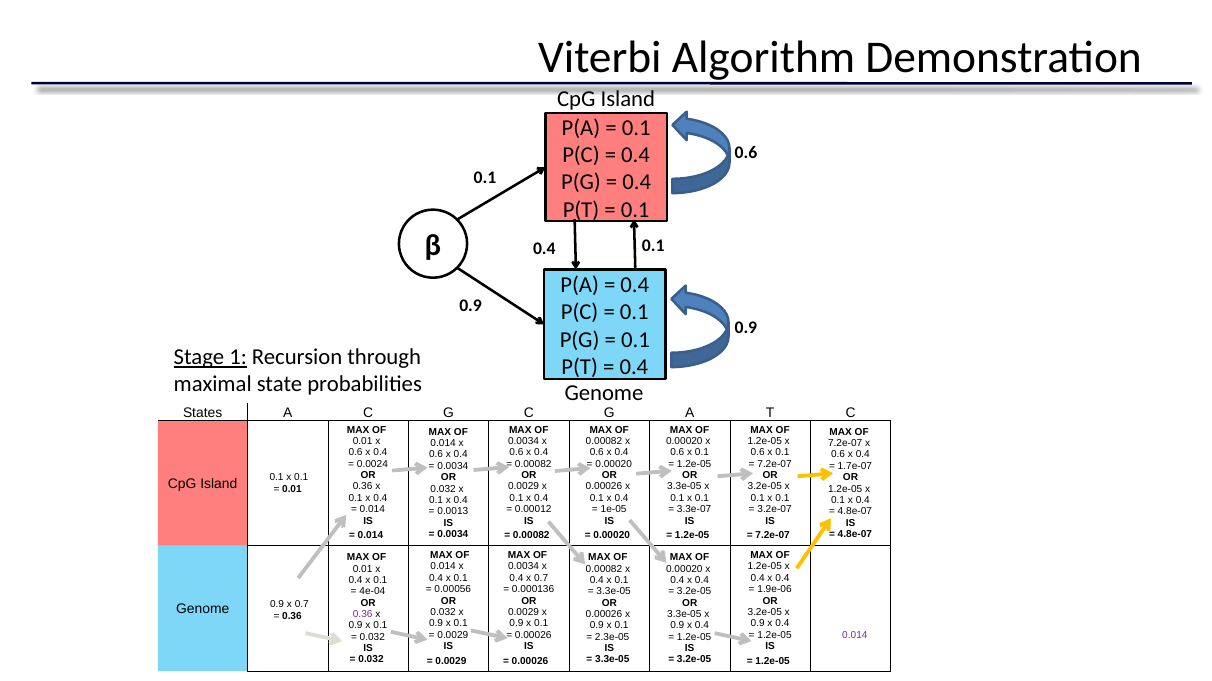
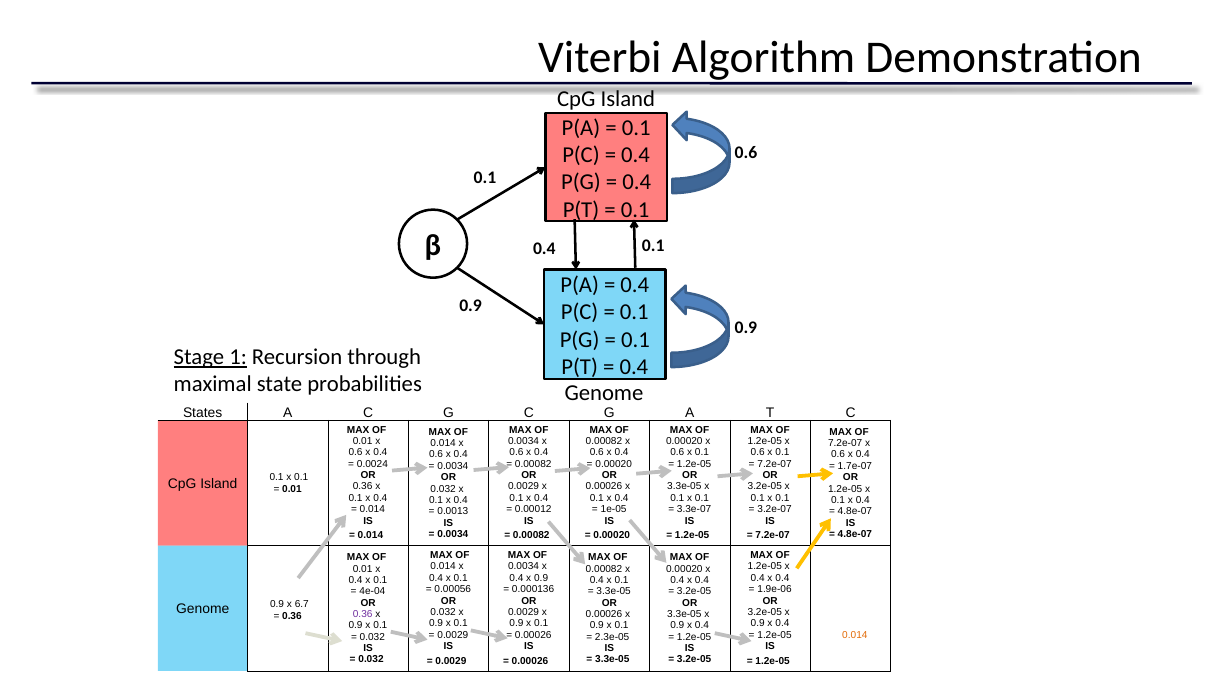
0.4 x 0.7: 0.7 -> 0.9 (541, 579)
0.9 x 0.7: 0.7 -> 6.7 (302, 605)
0.014 colour: purple -> orange (855, 636)
